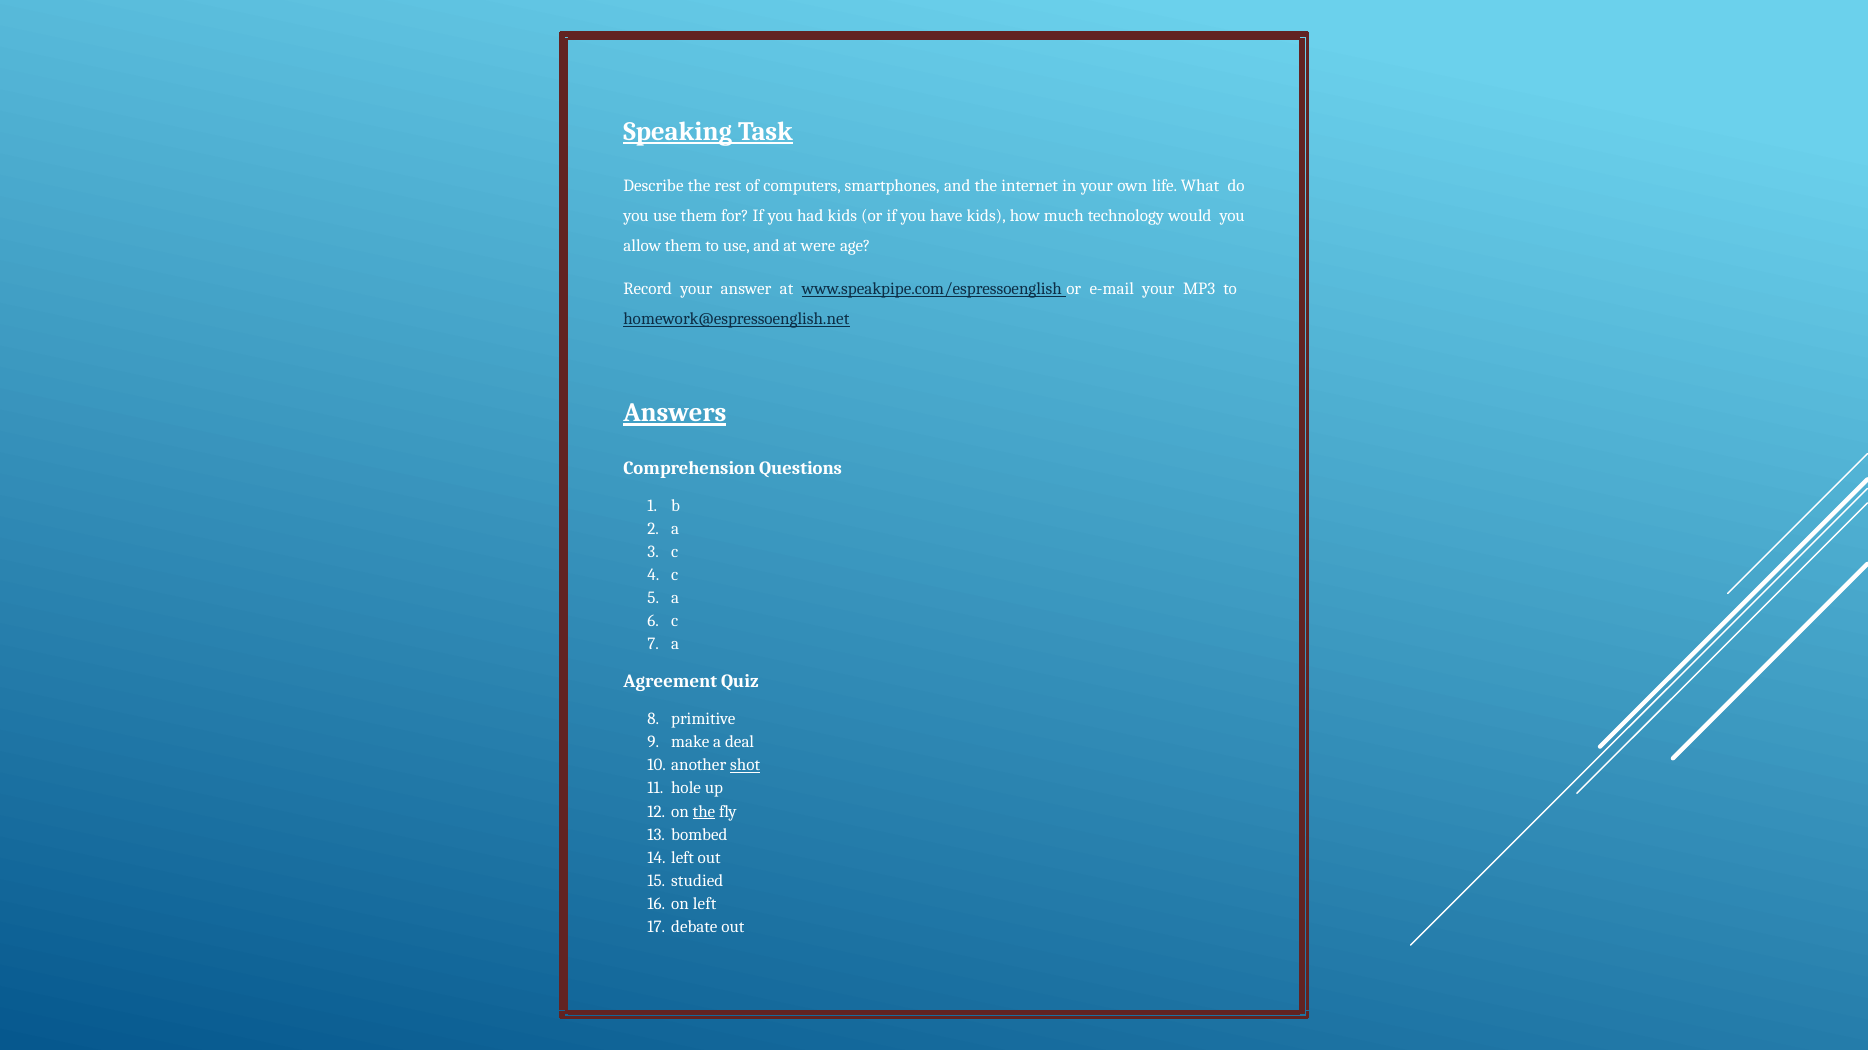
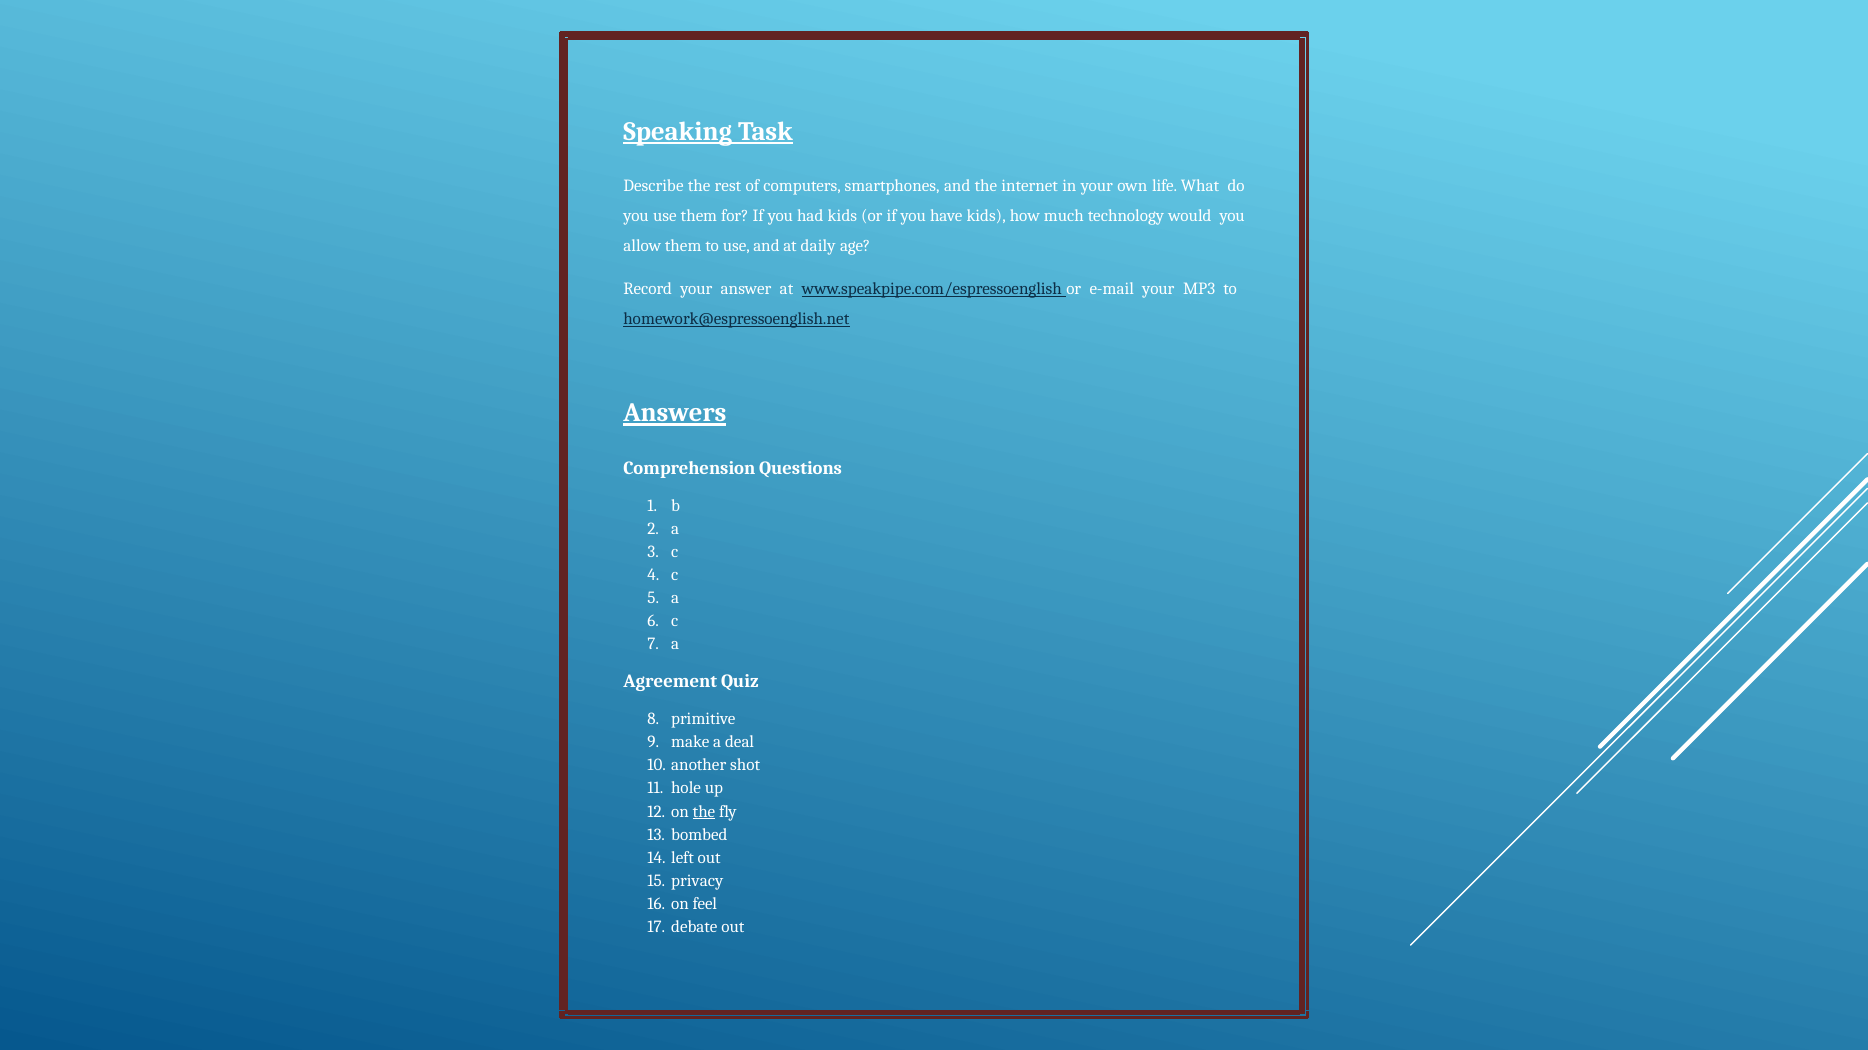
were: were -> daily (818, 246)
shot underline: present -> none (745, 766)
studied: studied -> privacy (697, 882)
on left: left -> feel (705, 905)
